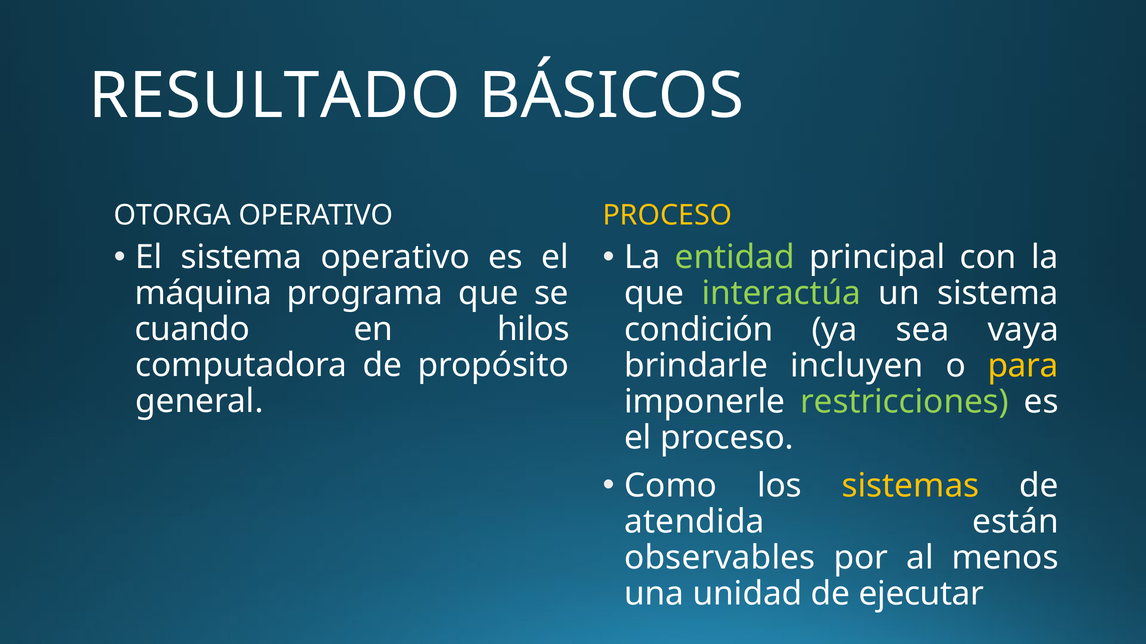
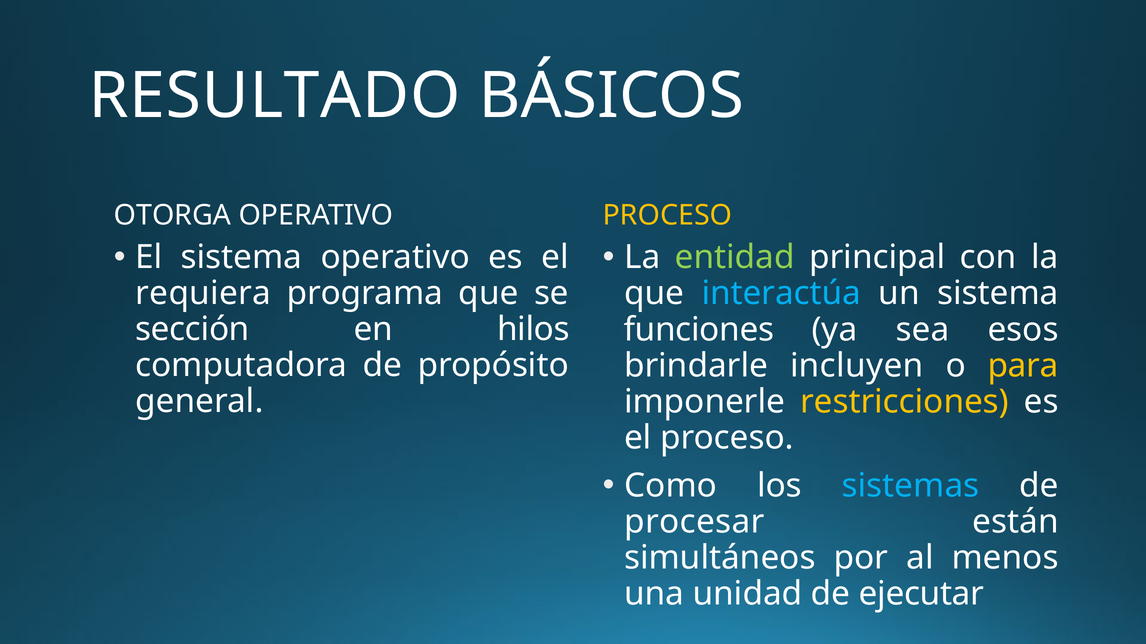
máquina: máquina -> requiera (203, 294)
interactúa colour: light green -> light blue (781, 294)
cuando: cuando -> sección (192, 330)
condición: condición -> funciones (699, 330)
vaya: vaya -> esos (1023, 330)
restricciones colour: light green -> yellow (904, 402)
sistemas colour: yellow -> light blue (911, 486)
atendida: atendida -> procesar (694, 522)
observables: observables -> simultáneos (720, 558)
